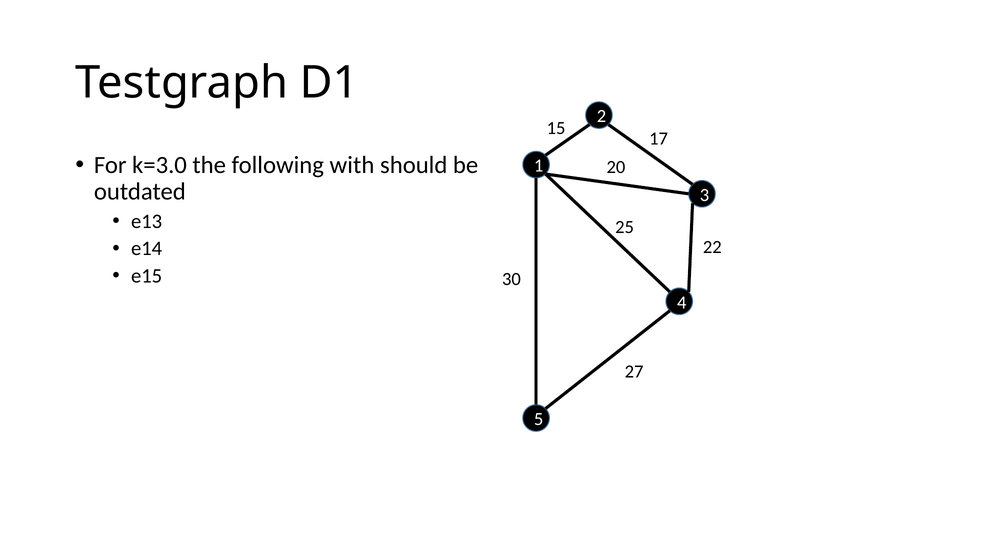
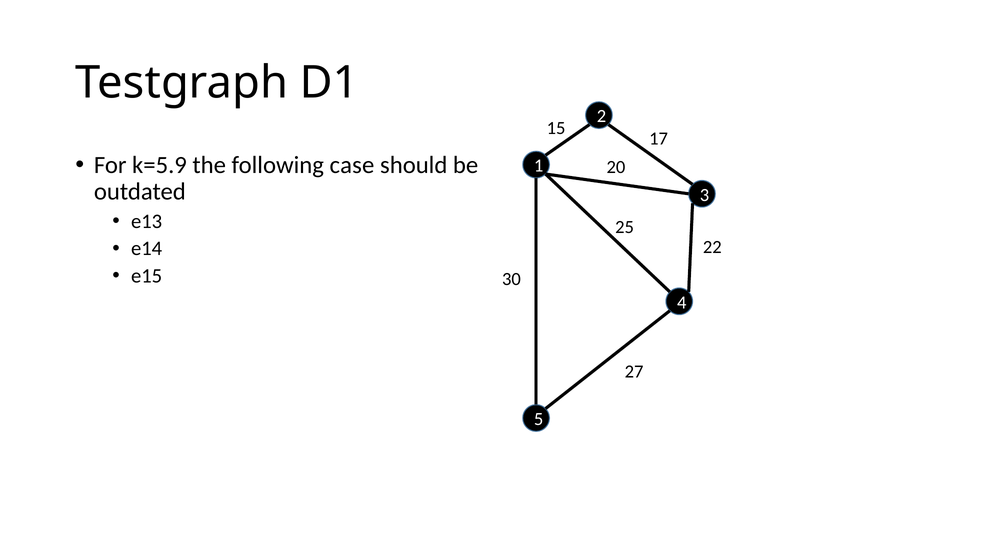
k=3.0: k=3.0 -> k=5.9 (159, 165)
with: with -> case (352, 165)
